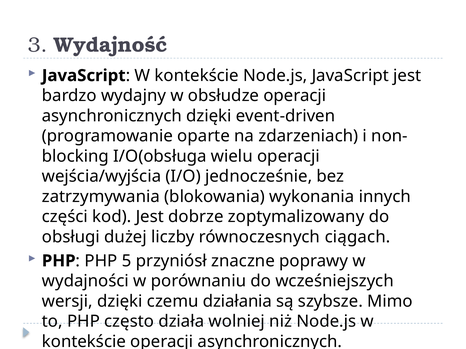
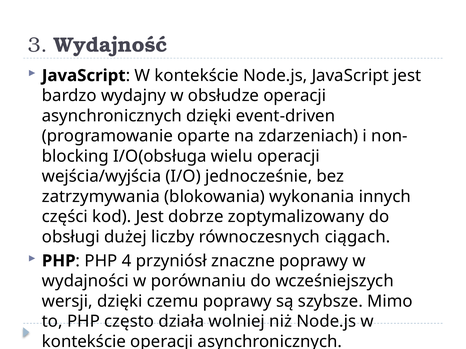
5: 5 -> 4 (127, 261)
czemu działania: działania -> poprawy (237, 302)
